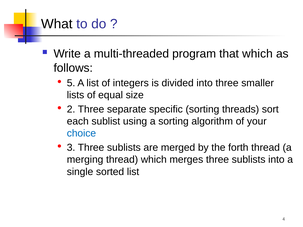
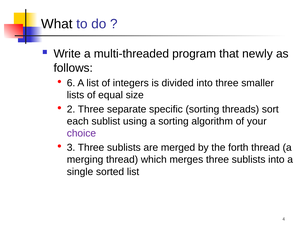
that which: which -> newly (257, 54)
5: 5 -> 6 (71, 83)
choice colour: blue -> purple (81, 134)
